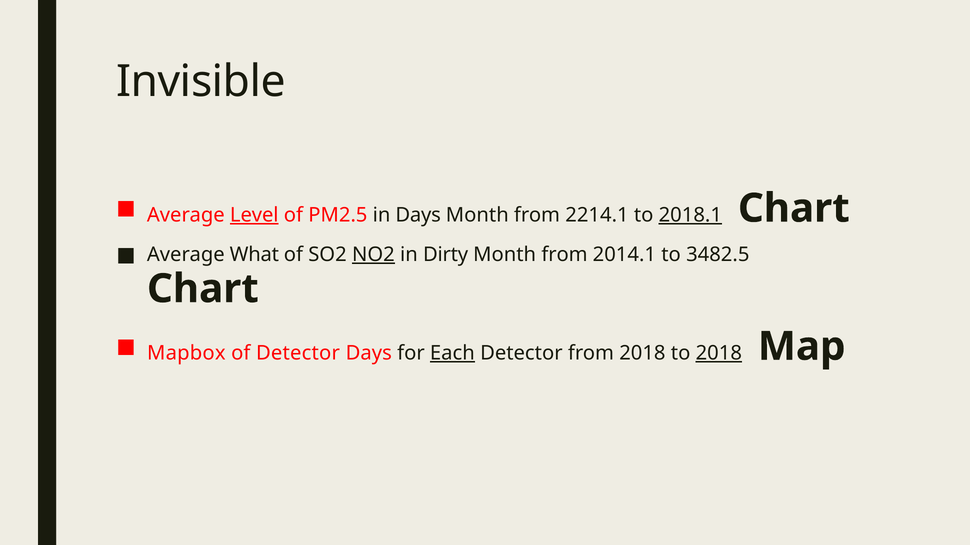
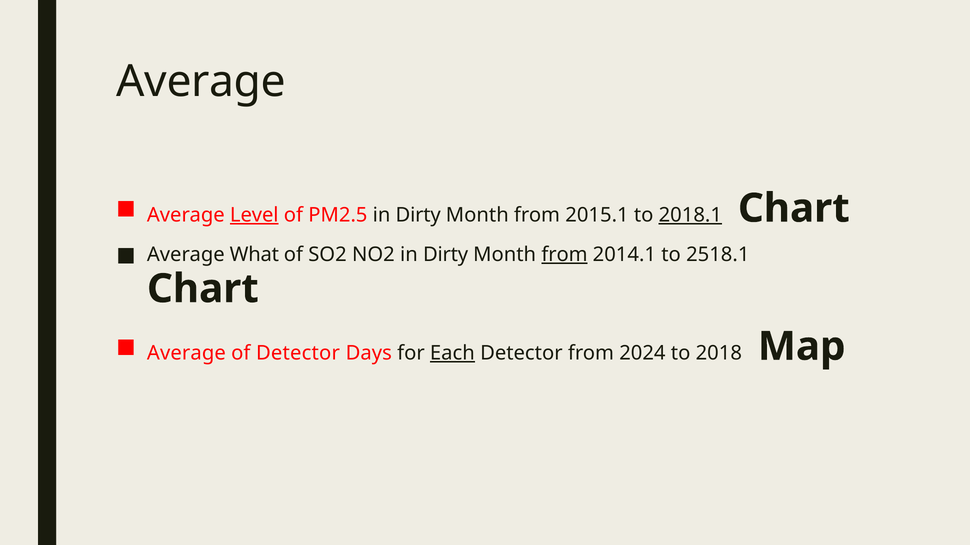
Invisible: Invisible -> Average (201, 82)
PM2.5 in Days: Days -> Dirty (418, 215)
2214.1: 2214.1 -> 2015.1 (597, 215)
NO2 underline: present -> none (373, 255)
from underline: none -> present (565, 255)
3482.5: 3482.5 -> 2518.1 (718, 255)
Mapbox: Mapbox -> Average (186, 354)
from 2018: 2018 -> 2024 (642, 354)
2018 underline: present -> none (719, 354)
